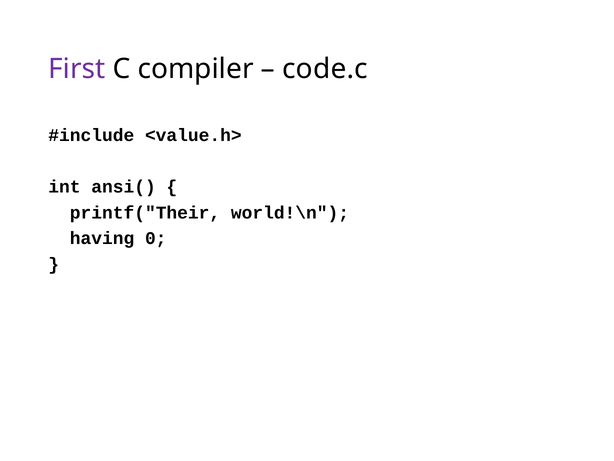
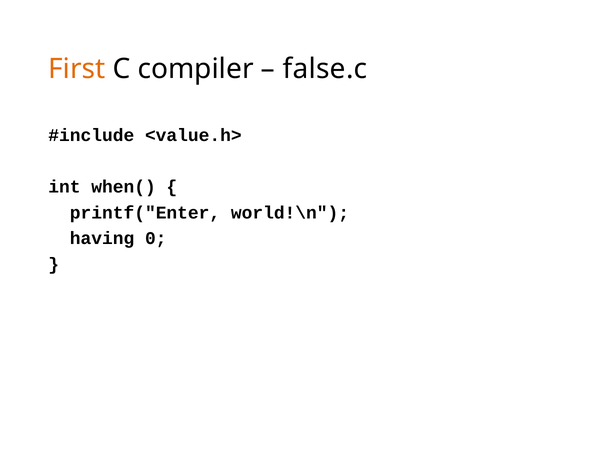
First colour: purple -> orange (77, 69)
code.c: code.c -> false.c (325, 69)
ansi(: ansi( -> when( (124, 187)
printf("Their: printf("Their -> printf("Enter (145, 212)
